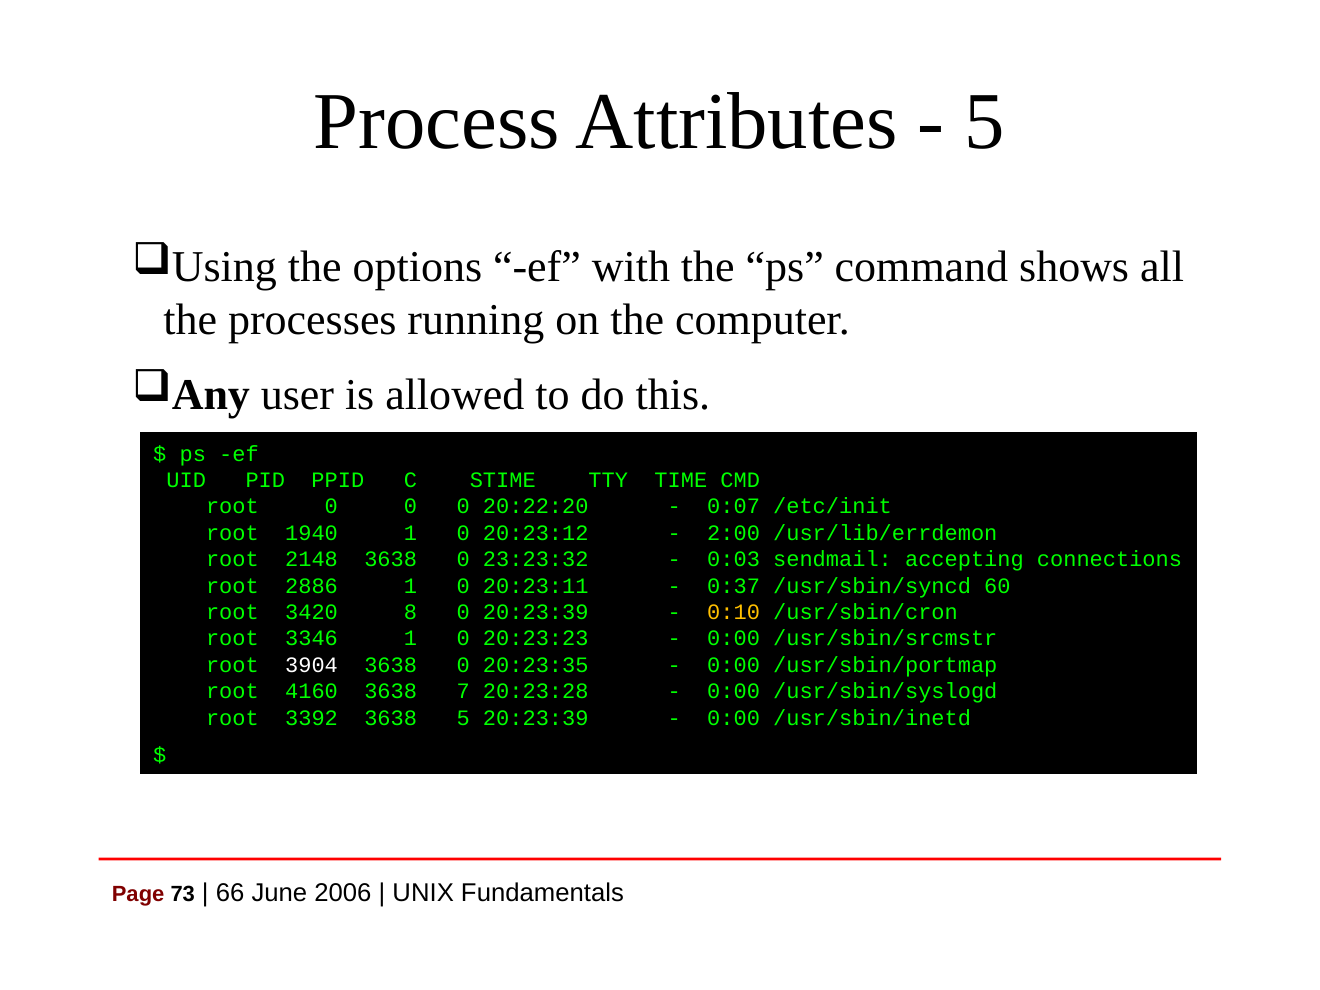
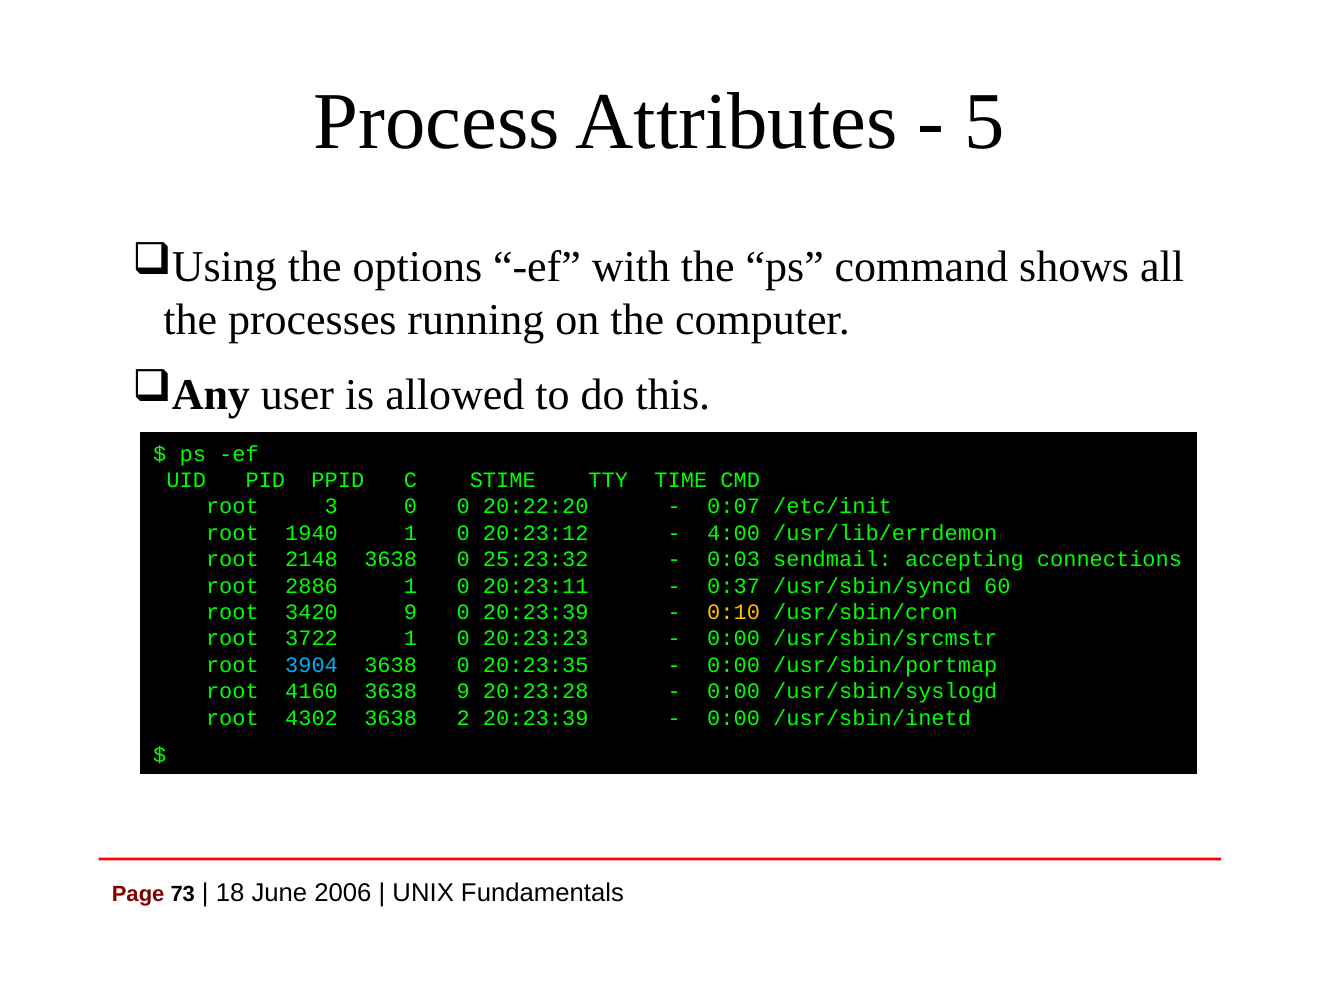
root 0: 0 -> 3 (331, 507)
2:00: 2:00 -> 4:00 (734, 533)
23:23:32: 23:23:32 -> 25:23:32 (536, 559)
3420 8: 8 -> 9 (410, 612)
3346: 3346 -> 3722 (312, 639)
3904 colour: white -> light blue (312, 665)
3638 7: 7 -> 9 (463, 691)
3392: 3392 -> 4302 (312, 718)
3638 5: 5 -> 2 (463, 718)
66: 66 -> 18 (230, 893)
